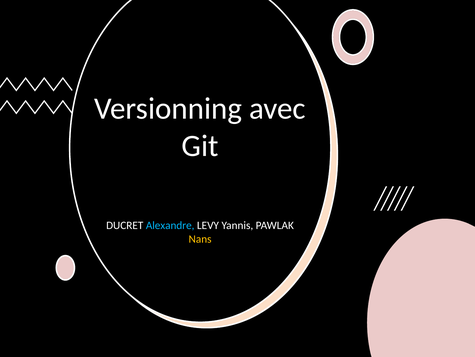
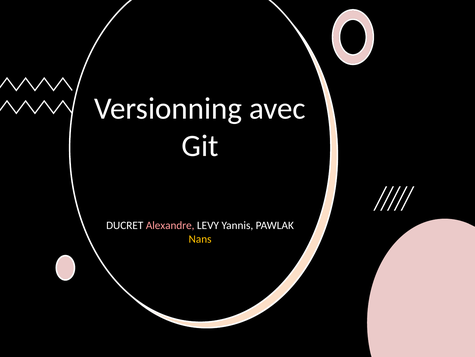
Alexandre colour: light blue -> pink (170, 225)
